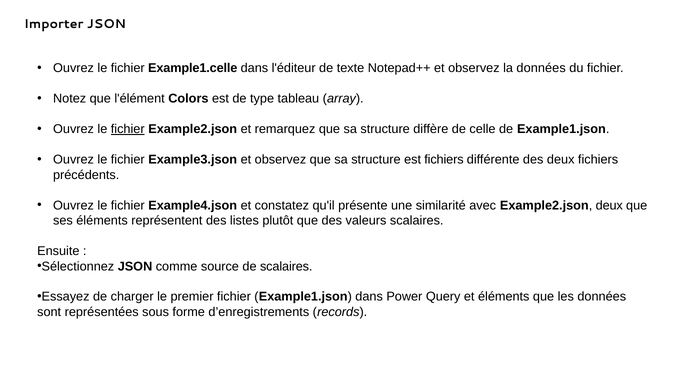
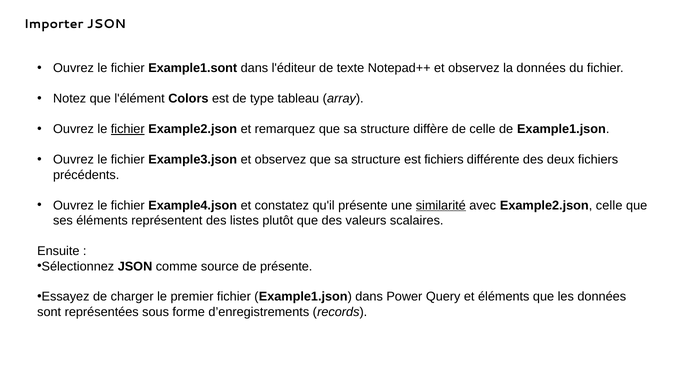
Example1.celle: Example1.celle -> Example1.sont (193, 68)
similarité underline: none -> present (441, 205)
Example2.json deux: deux -> celle (609, 205)
de scalaires: scalaires -> présente (286, 266)
